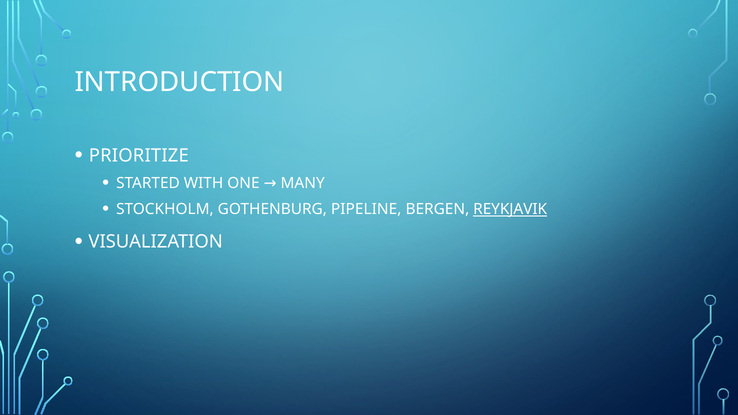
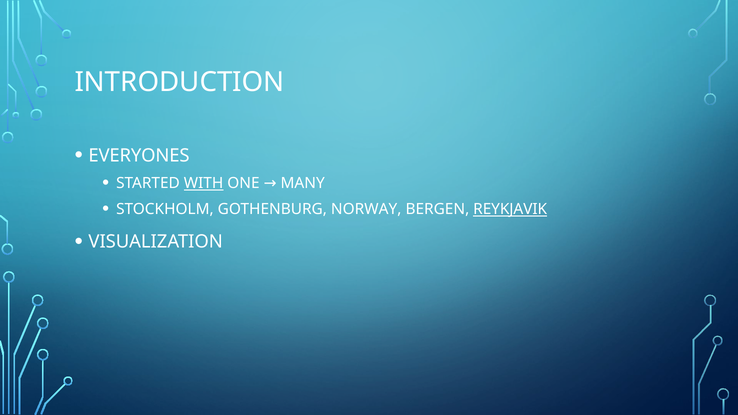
PRIORITIZE: PRIORITIZE -> EVERYONES (139, 156)
WITH underline: none -> present (204, 183)
PIPELINE: PIPELINE -> NORWAY (366, 209)
